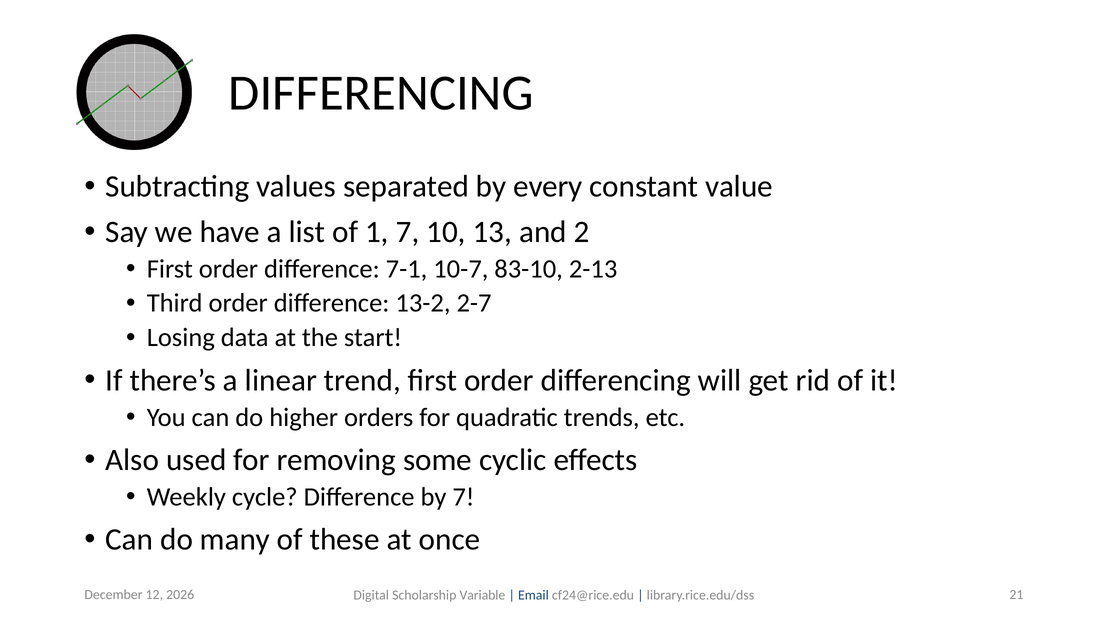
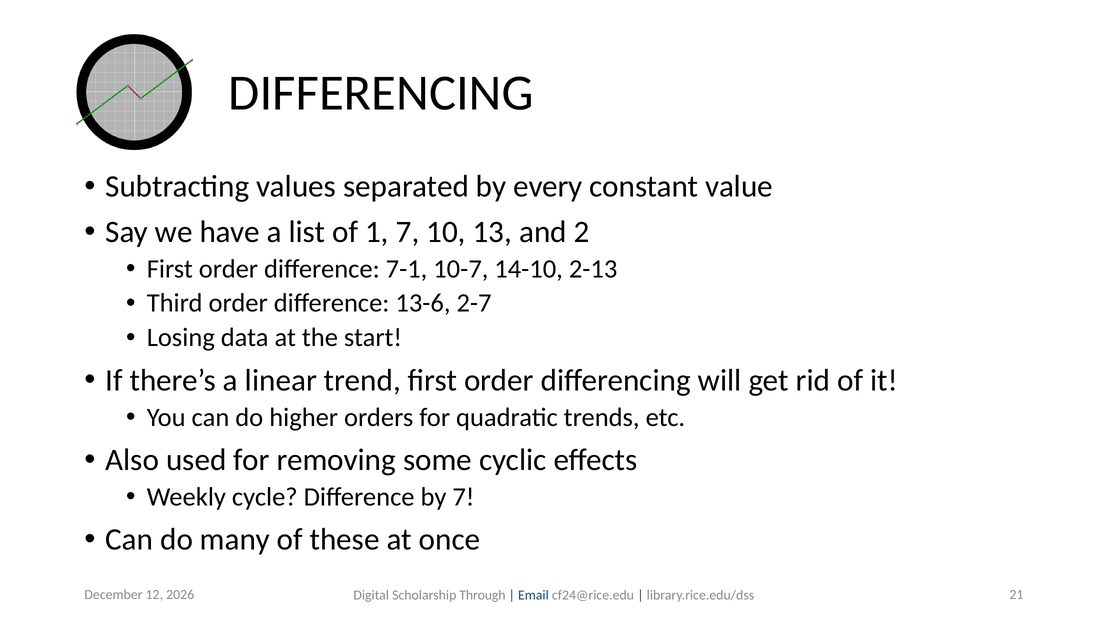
83-10: 83-10 -> 14-10 (529, 269)
13-2: 13-2 -> 13-6 (423, 303)
Variable: Variable -> Through (482, 595)
